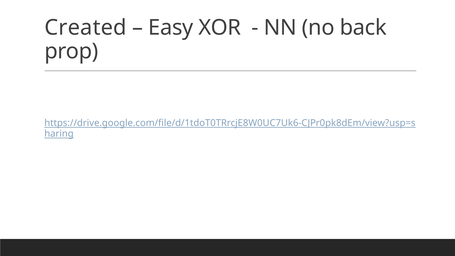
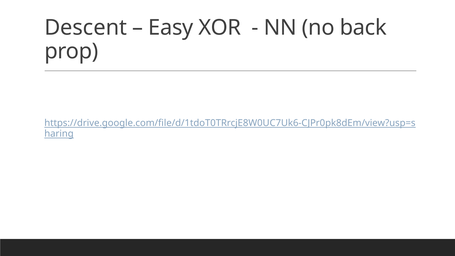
Created: Created -> Descent (86, 28)
